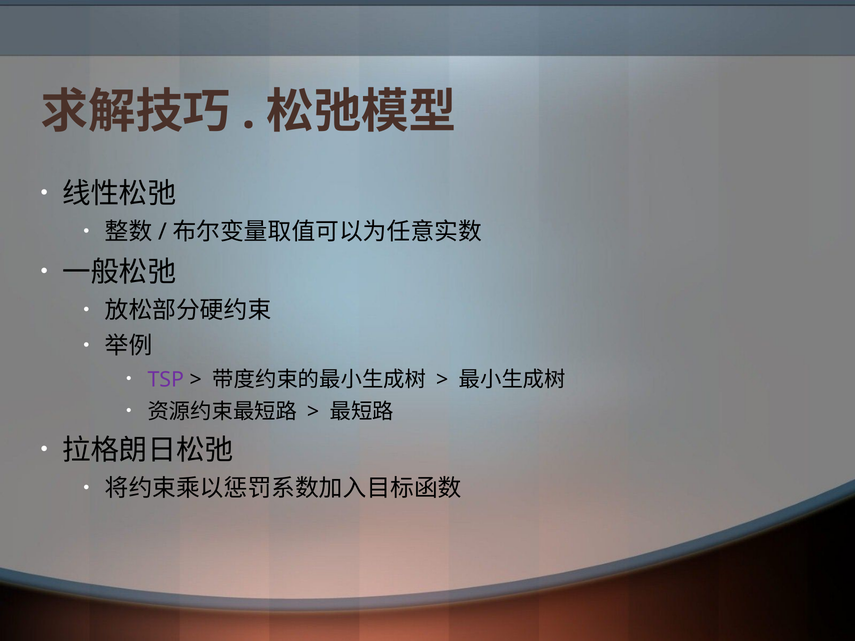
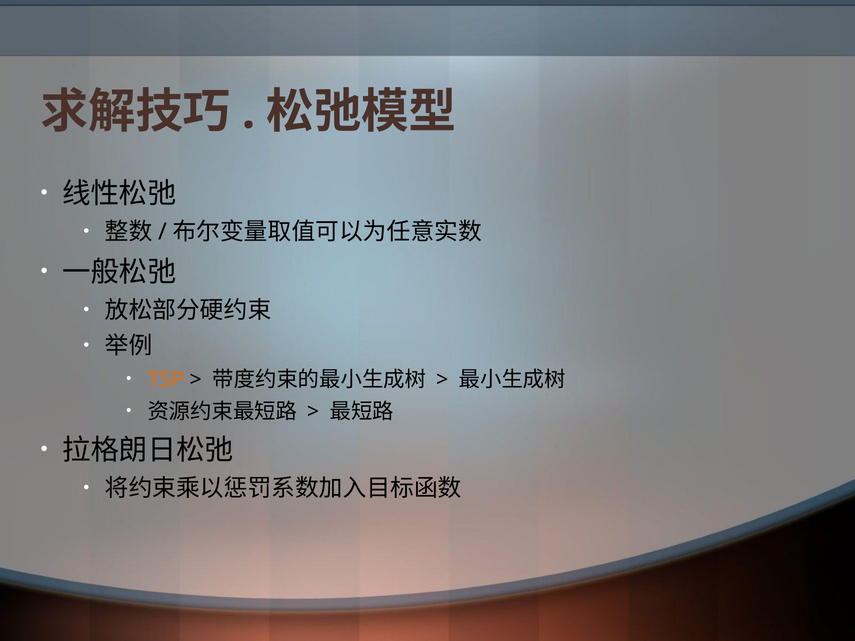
TSP colour: purple -> orange (166, 380)
